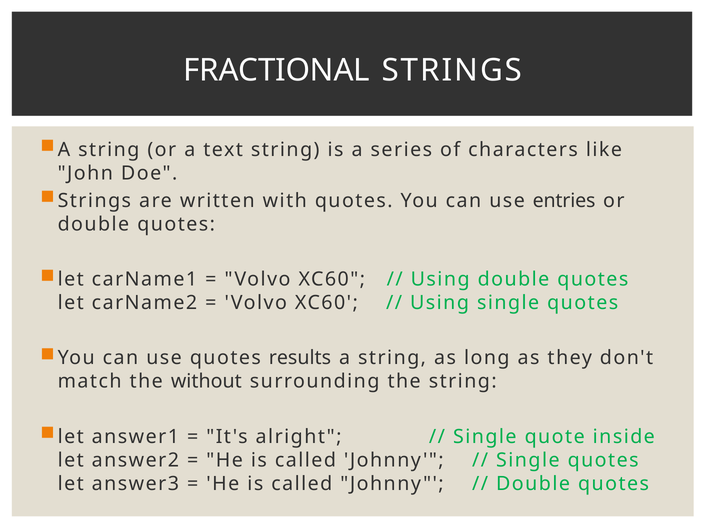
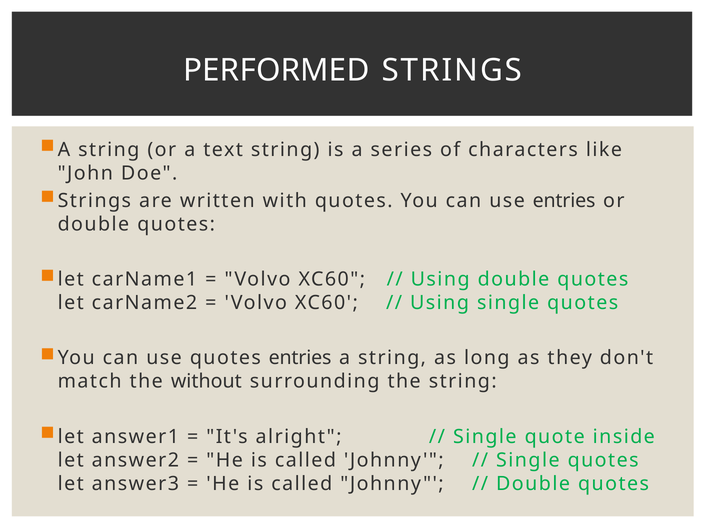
FRACTIONAL: FRACTIONAL -> PERFORMED (276, 70)
quotes results: results -> entries (300, 358)
